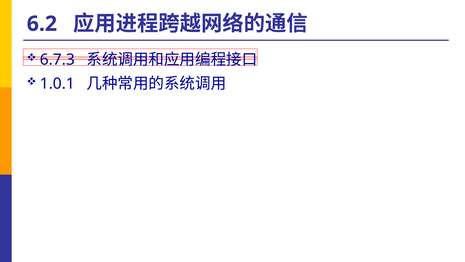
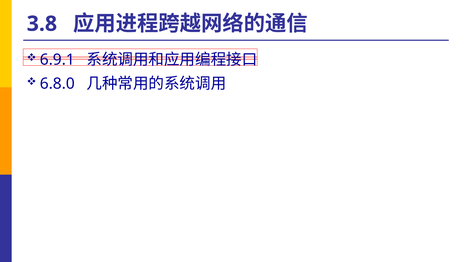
6.2: 6.2 -> 3.8 (42, 24)
6.7.3: 6.7.3 -> 6.9.1 (57, 60)
1.0.1: 1.0.1 -> 6.8.0 (57, 84)
